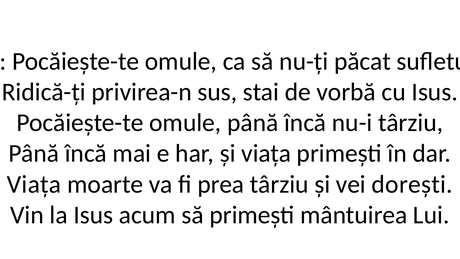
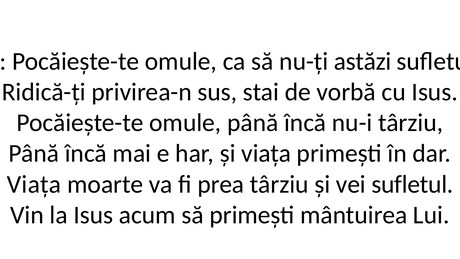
păcat: păcat -> astăzi (363, 61)
vei dorești: dorești -> sufletul (412, 184)
